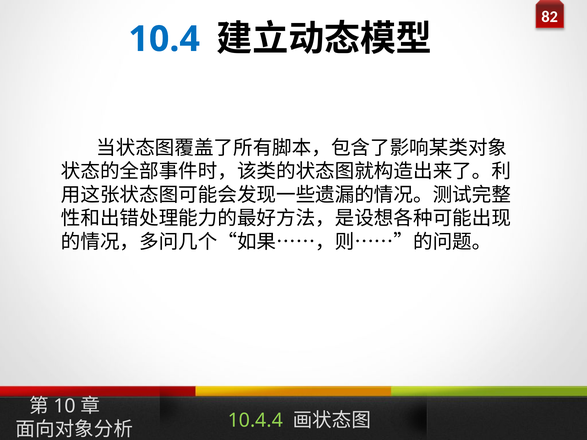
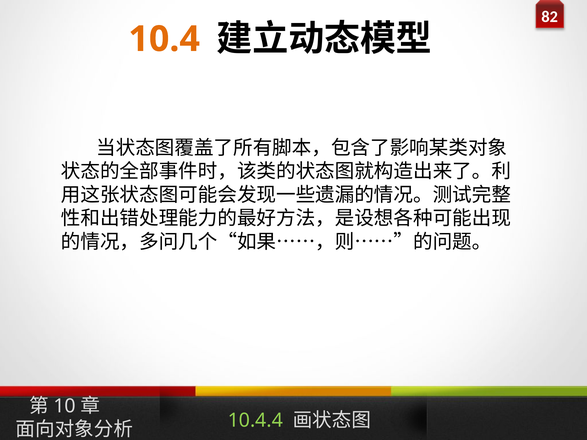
10.4 colour: blue -> orange (164, 39)
